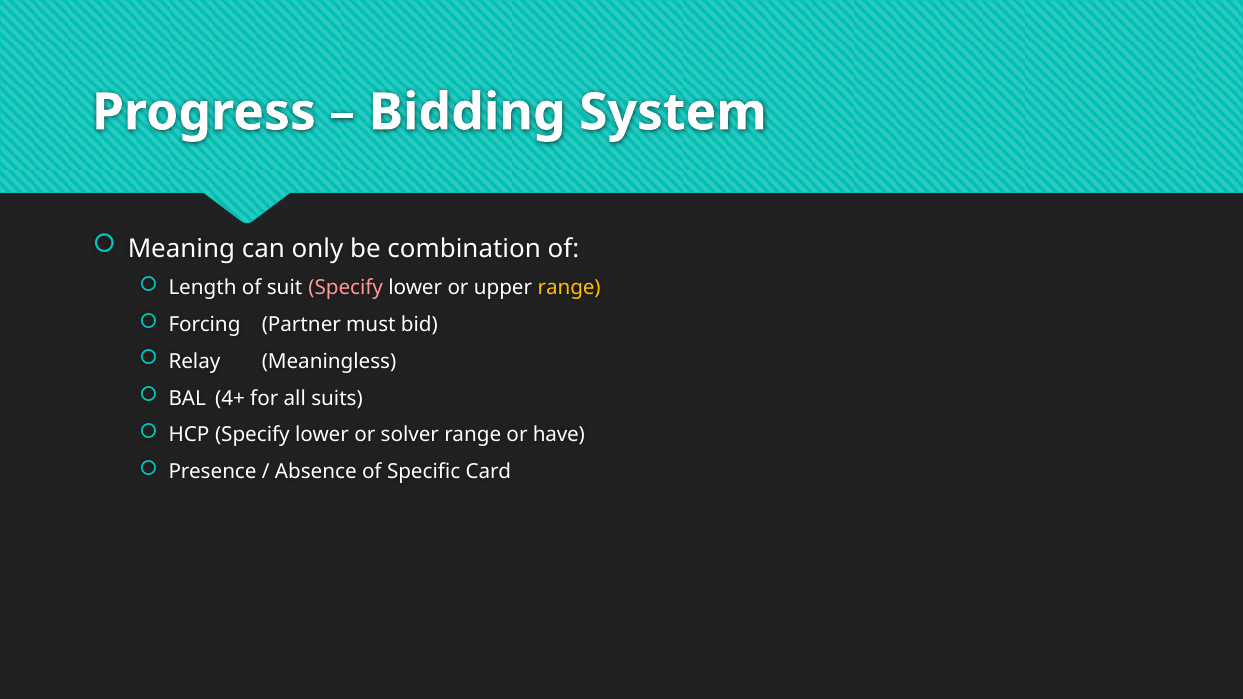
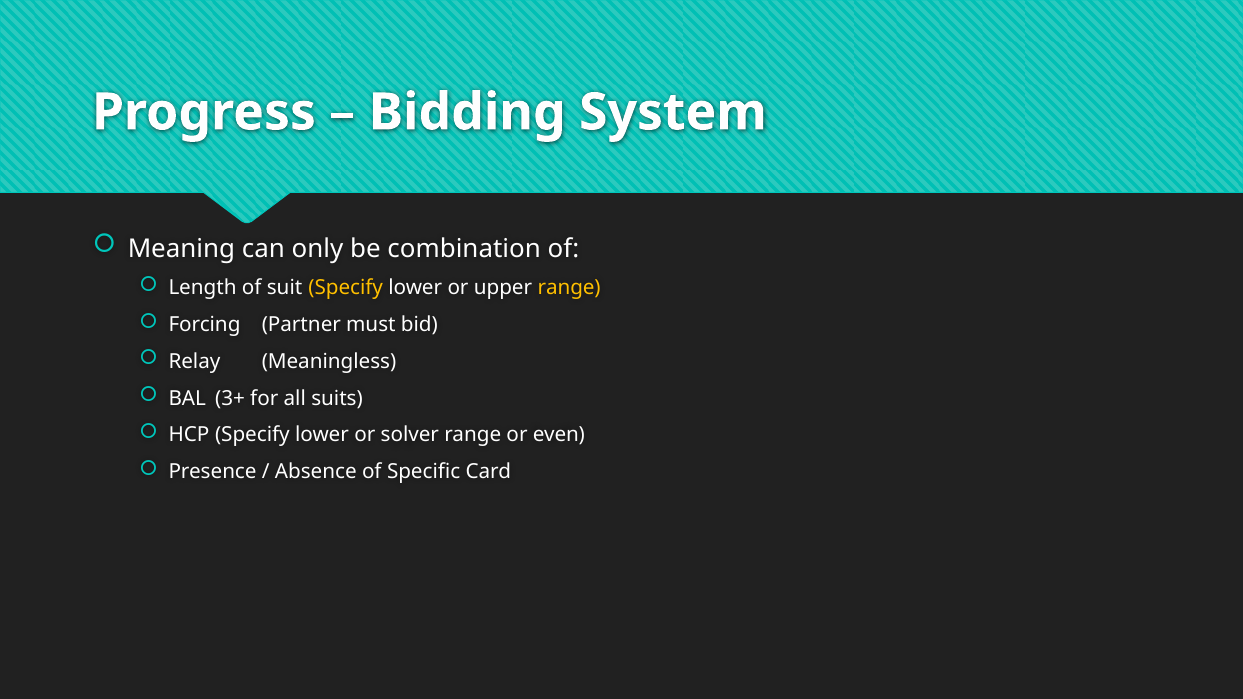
Specify colour: pink -> yellow (346, 288)
4+: 4+ -> 3+ (230, 398)
have: have -> even (559, 435)
